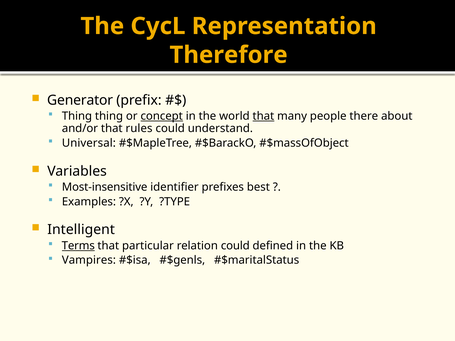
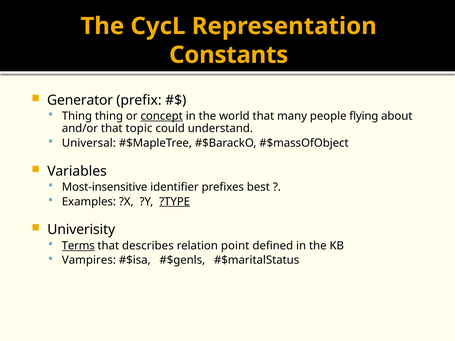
Therefore: Therefore -> Constants (229, 55)
that underline: present -> none (263, 116)
there: there -> flying (364, 116)
rules: rules -> topic (139, 129)
?TYPE underline: none -> present (175, 202)
Intelligent: Intelligent -> Univerisity (81, 230)
particular: particular -> describes (148, 246)
relation could: could -> point (235, 246)
